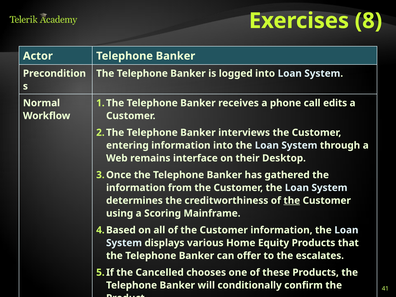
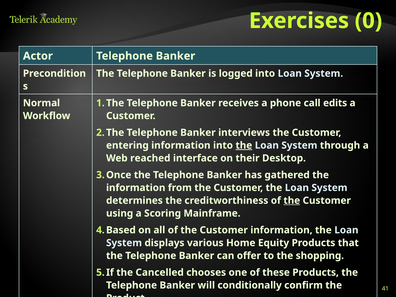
8: 8 -> 0 (368, 21)
the underline: none -> present (244, 145)
remains: remains -> reached (150, 158)
escalates: escalates -> shopping (320, 256)
